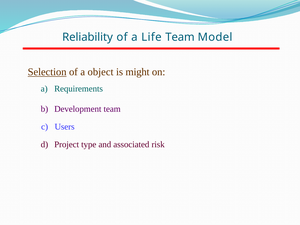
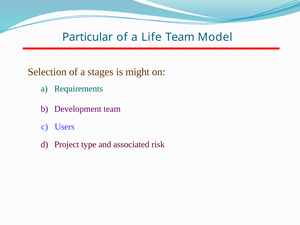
Reliability: Reliability -> Particular (88, 37)
Selection underline: present -> none (47, 72)
object: object -> stages (101, 72)
